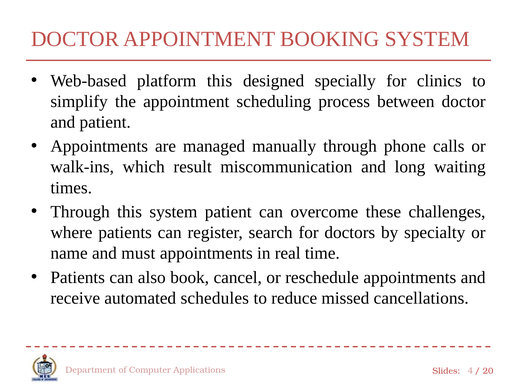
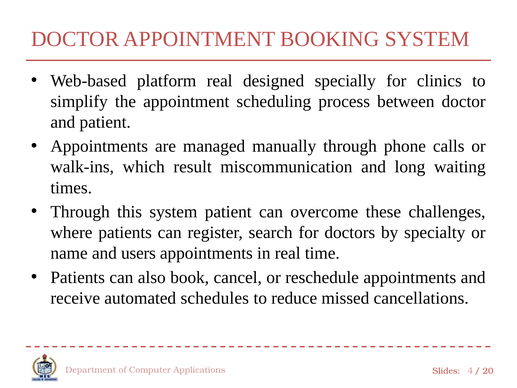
platform this: this -> real (220, 81)
must: must -> users (138, 253)
